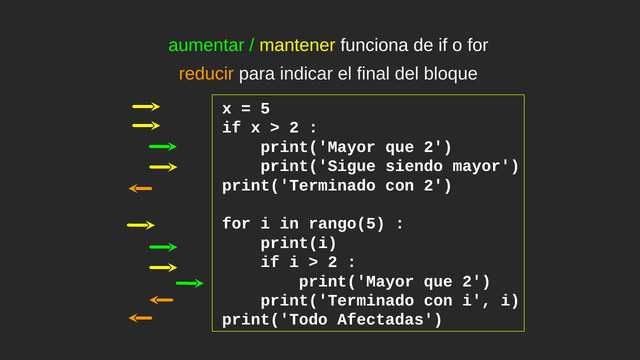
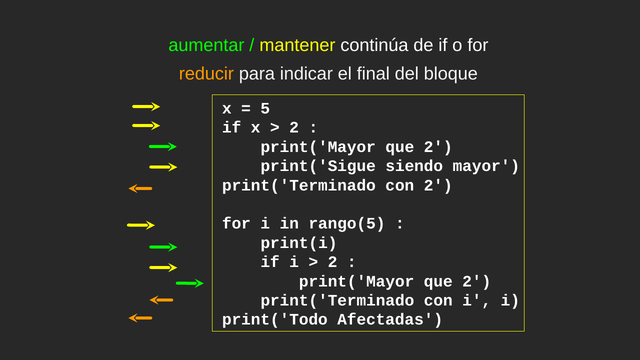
funciona: funciona -> continúa (374, 45)
